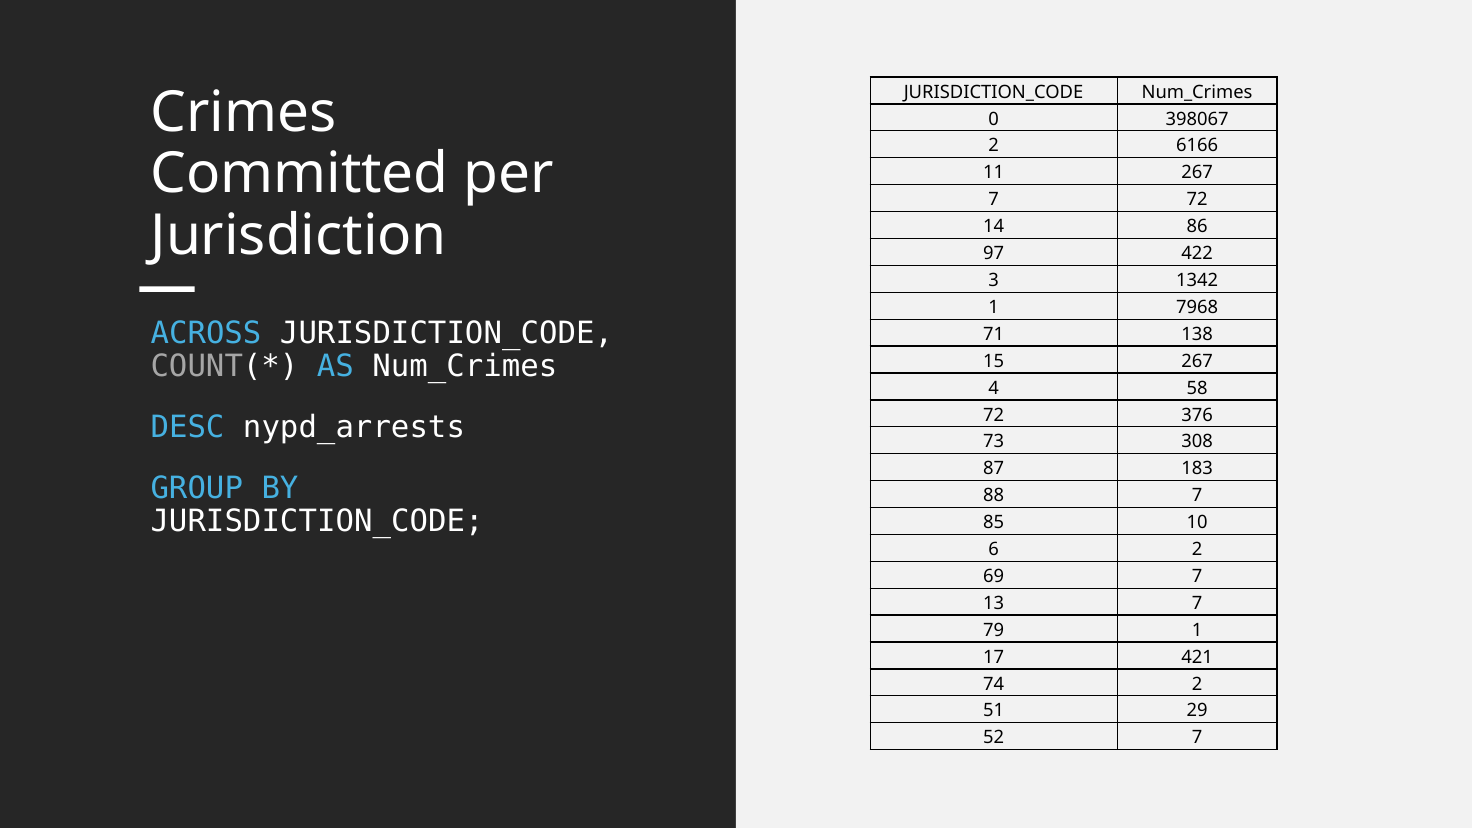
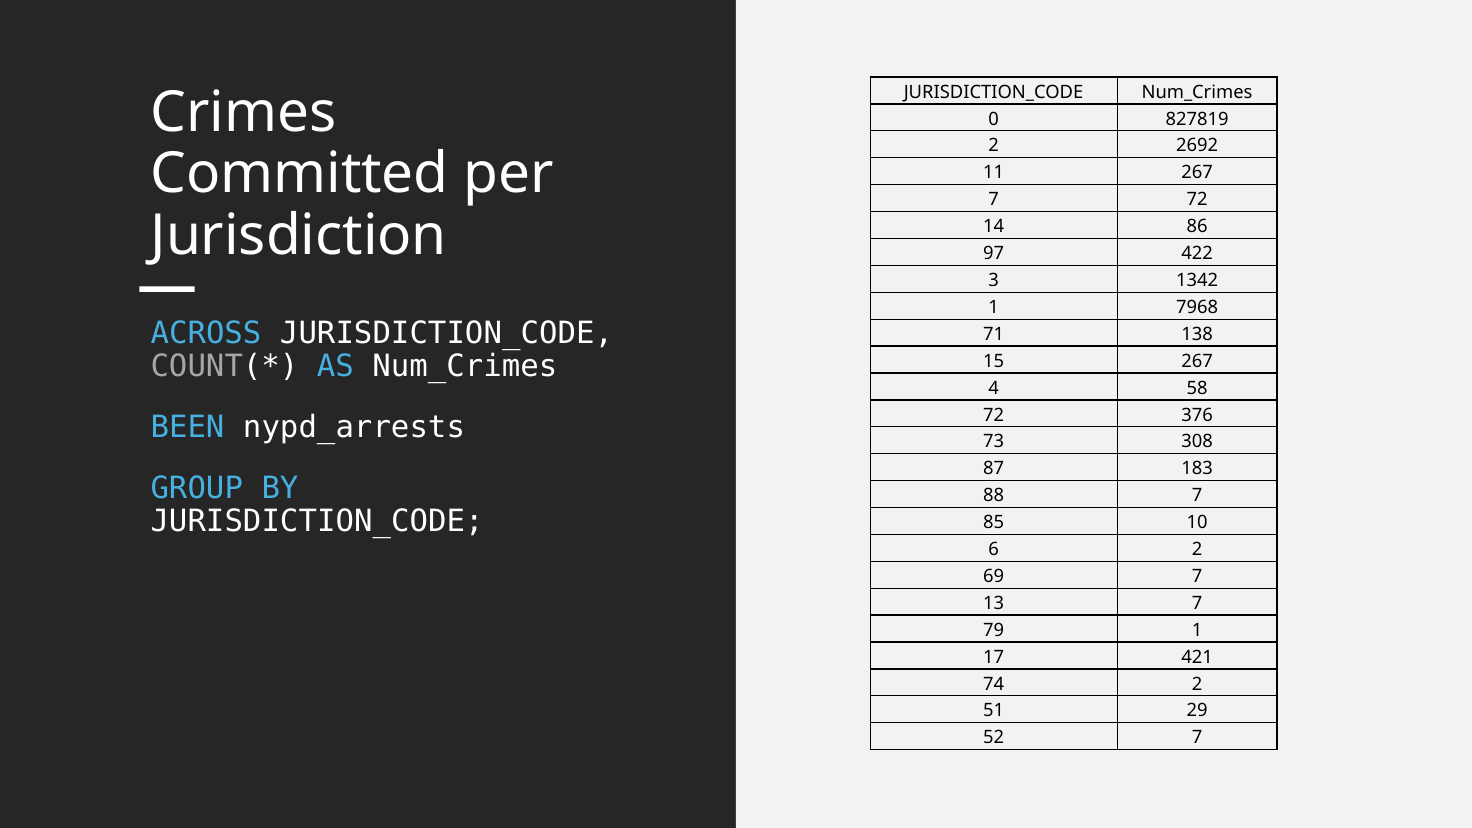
398067: 398067 -> 827819 (1197, 119)
6166: 6166 -> 2692 (1197, 146)
DESC: DESC -> BEEN (188, 428)
